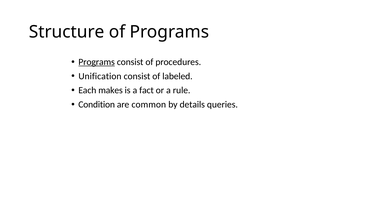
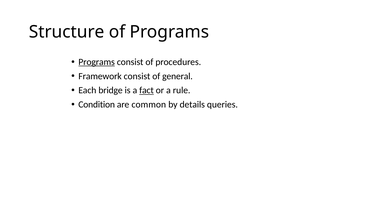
Unification: Unification -> Framework (100, 76)
labeled: labeled -> general (177, 76)
makes: makes -> bridge (111, 90)
fact underline: none -> present (147, 90)
